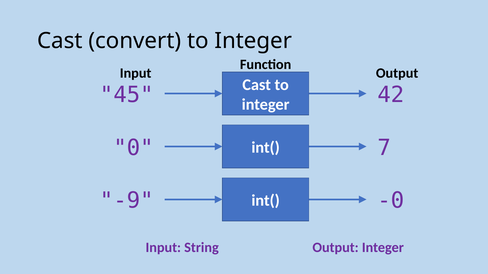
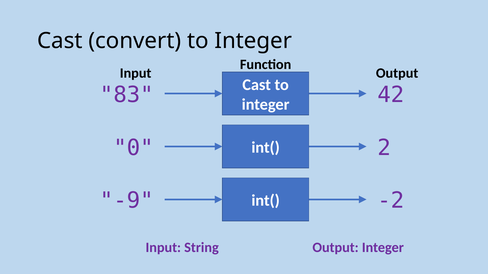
45: 45 -> 83 (127, 95)
7: 7 -> 2 (384, 148)
-0: -0 -> -2 (391, 201)
